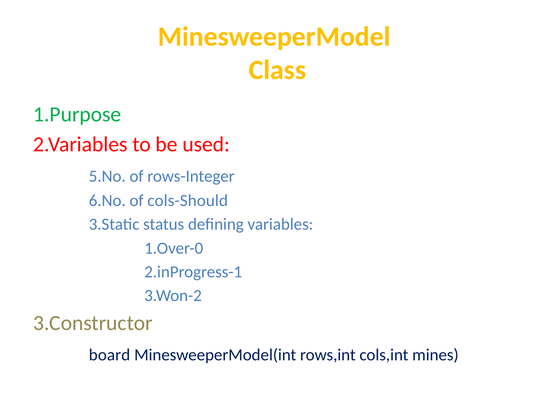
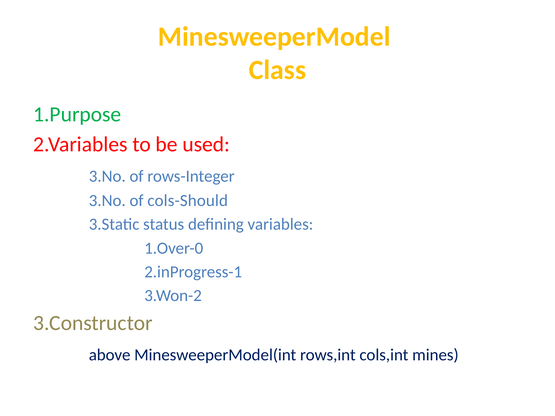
5.No: 5.No -> 3.No (107, 176)
6.No: 6.No -> 3.No (107, 201)
board: board -> above (110, 355)
